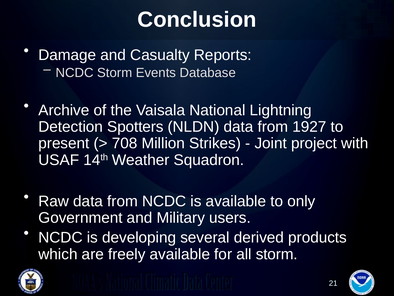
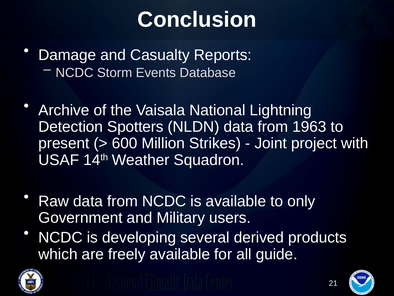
1927: 1927 -> 1963 (309, 127)
708: 708 -> 600 (125, 143)
all storm: storm -> guide (277, 254)
